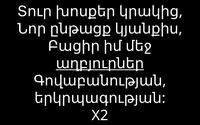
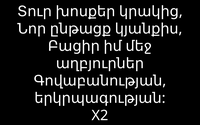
աղբյուրներ underline: present -> none (100, 64)
